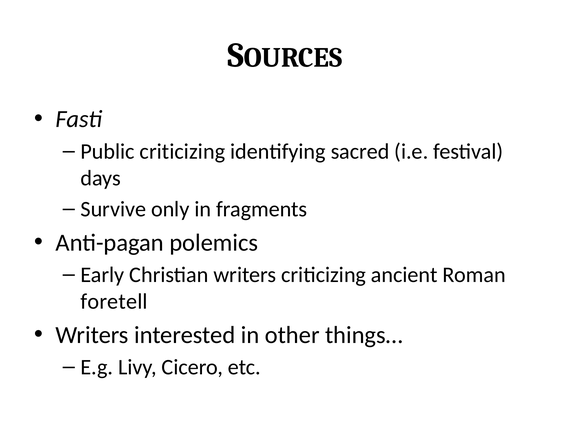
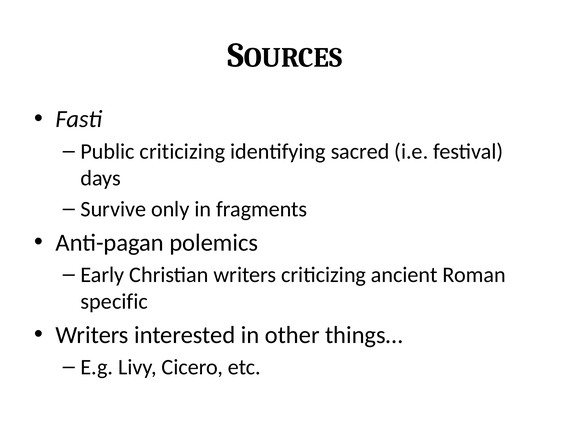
foretell: foretell -> specific (114, 301)
